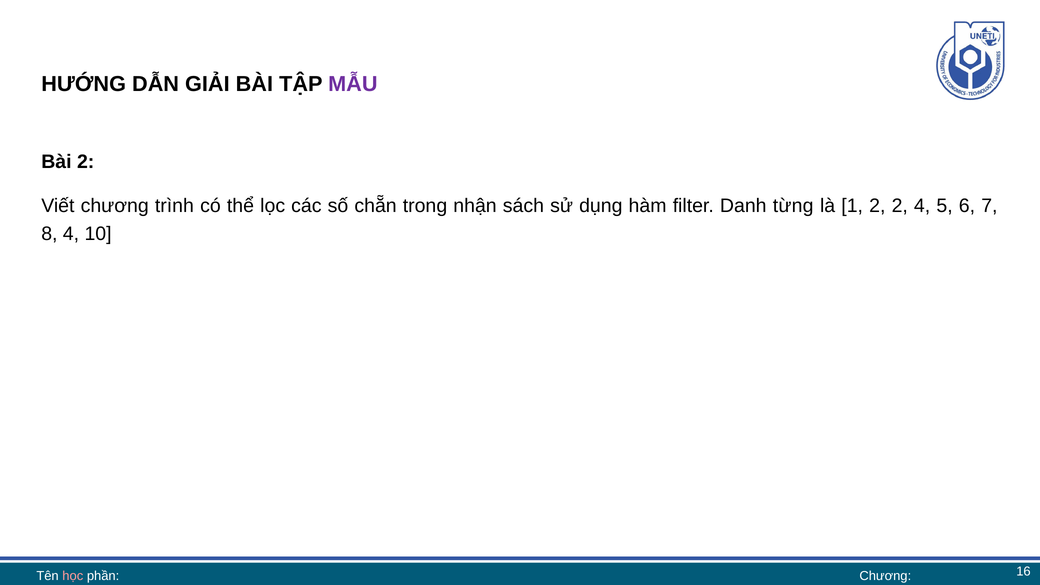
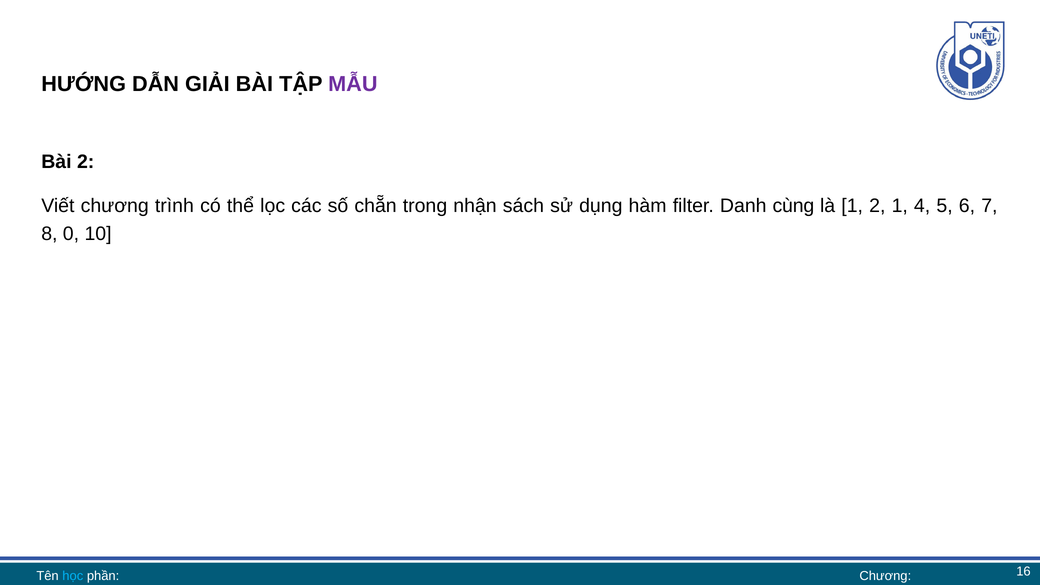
từng: từng -> cùng (793, 206)
2 2: 2 -> 1 (900, 206)
8 4: 4 -> 0 (71, 234)
học colour: pink -> light blue (73, 576)
